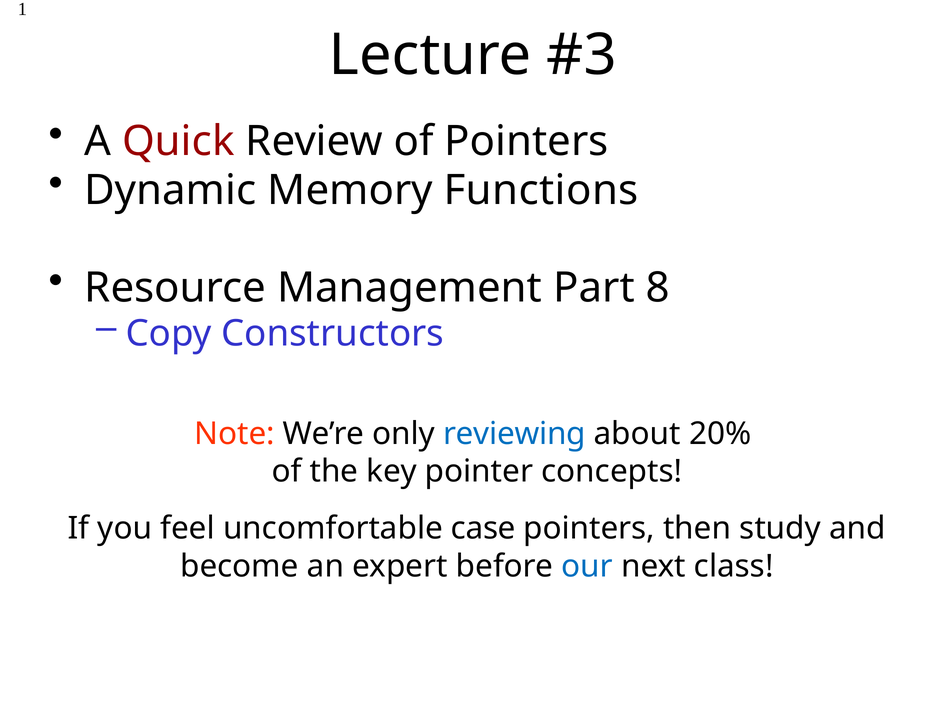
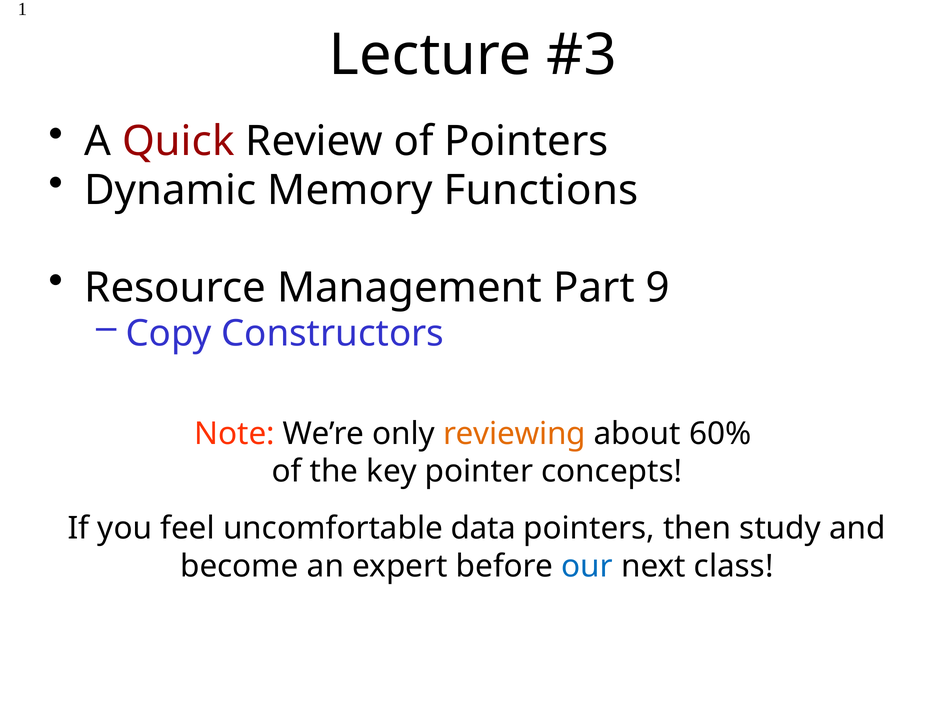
8: 8 -> 9 (658, 288)
reviewing colour: blue -> orange (514, 433)
20%: 20% -> 60% (720, 433)
case: case -> data (483, 528)
